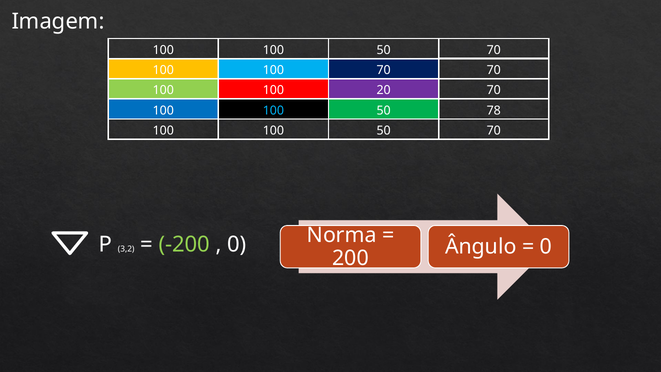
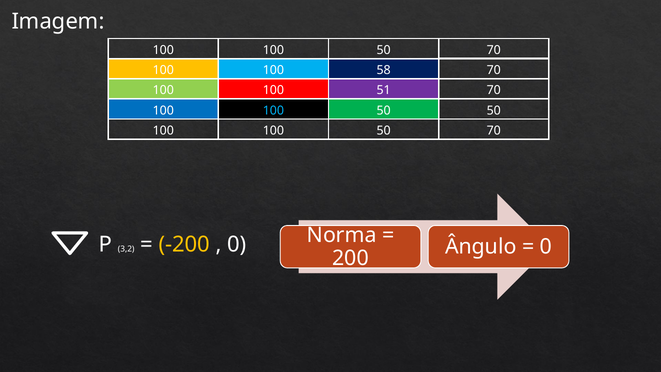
100 70: 70 -> 58 (384, 70)
20: 20 -> 51 (384, 90)
50 78: 78 -> 50 (494, 110)
-200 colour: light green -> yellow (184, 244)
